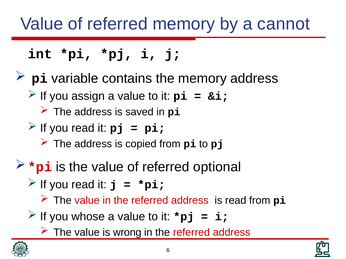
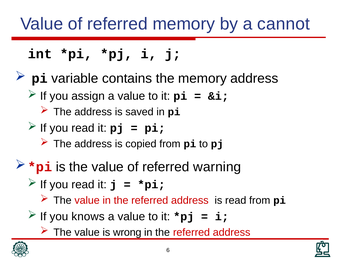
optional: optional -> warning (217, 167)
whose: whose -> knows (88, 217)
